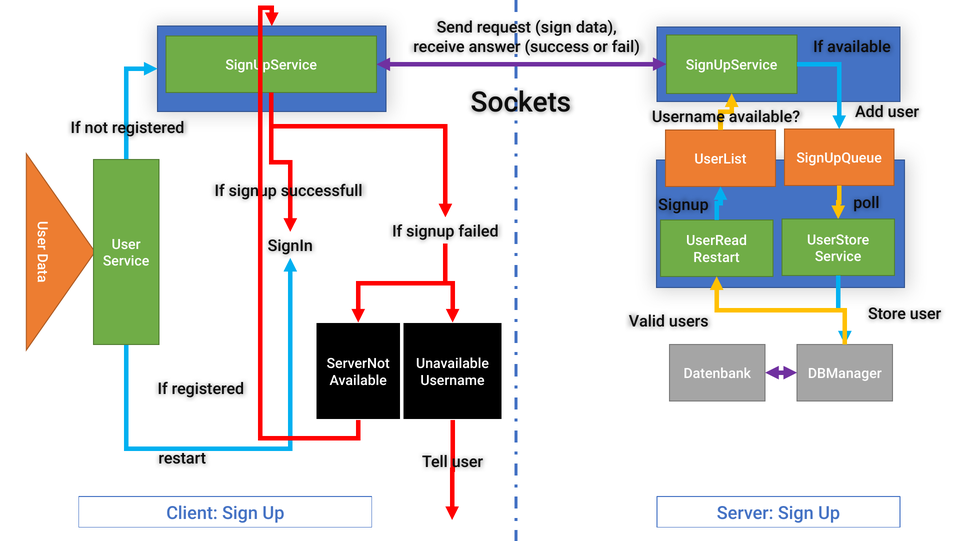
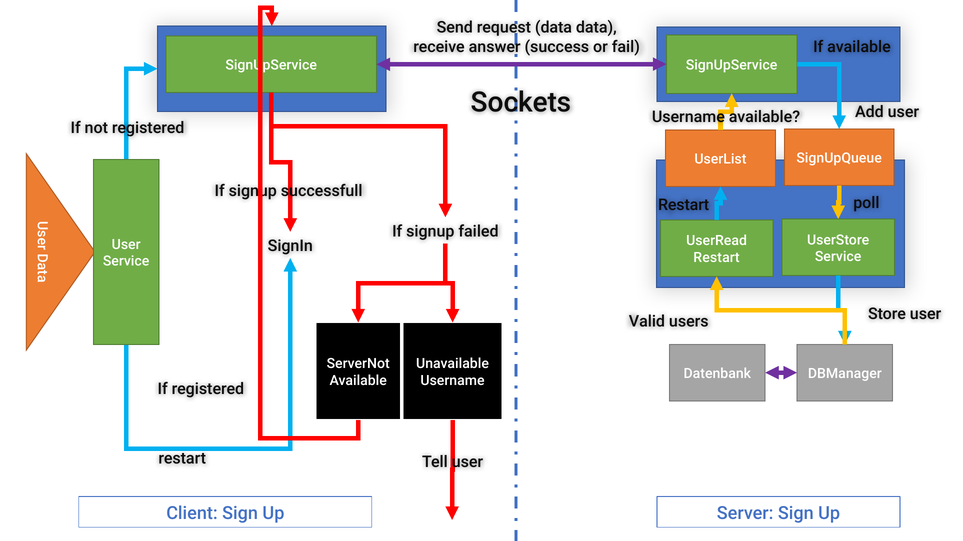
request sign: sign -> data (554, 28)
Signup: Signup -> Restart (684, 205)
